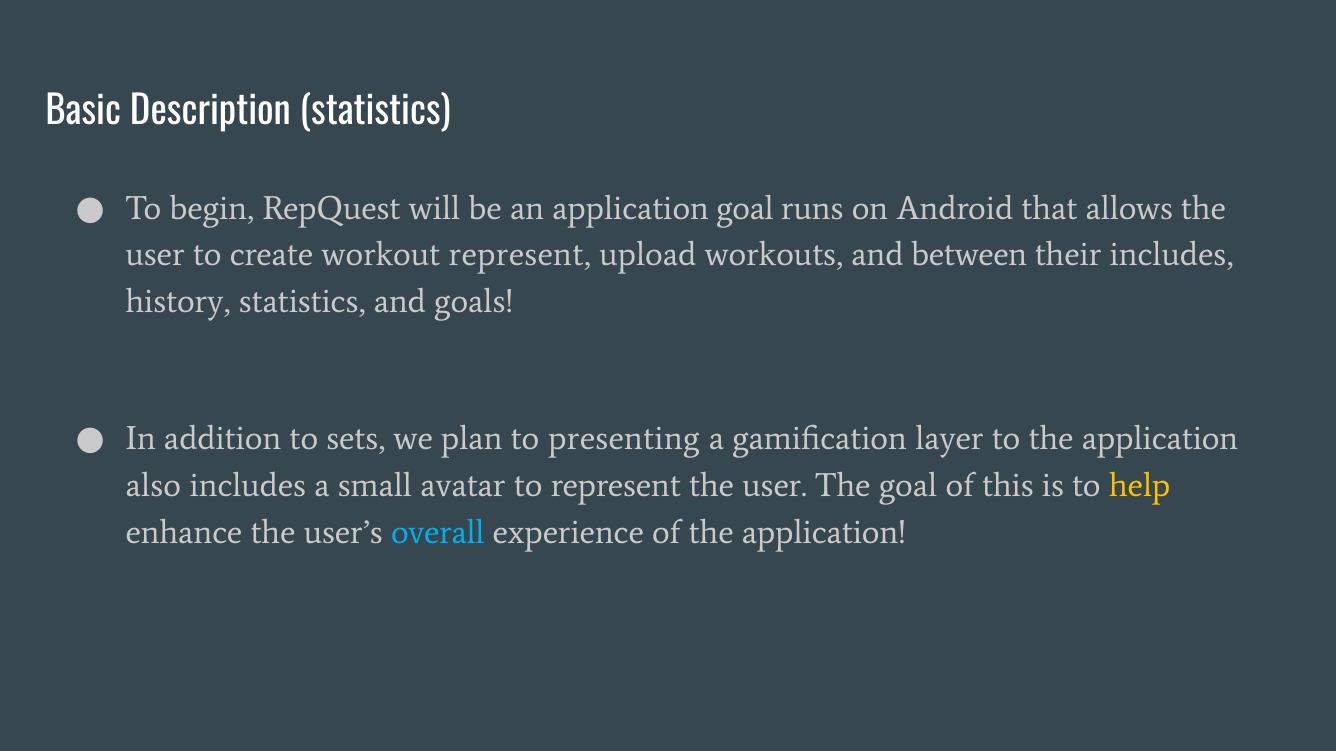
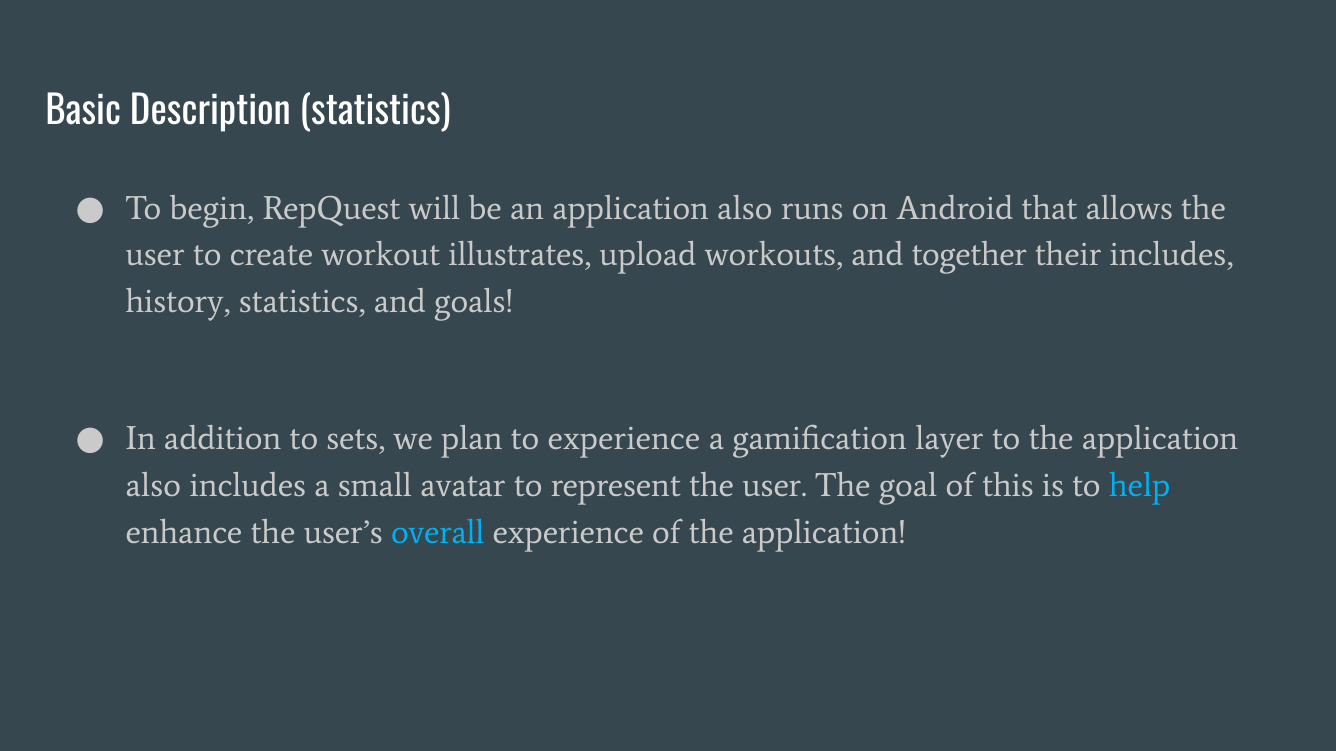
an application goal: goal -> also (745, 209)
workout represent: represent -> illustrates (520, 255)
between: between -> together (969, 255)
to presenting: presenting -> experience (624, 439)
help colour: yellow -> light blue (1140, 486)
